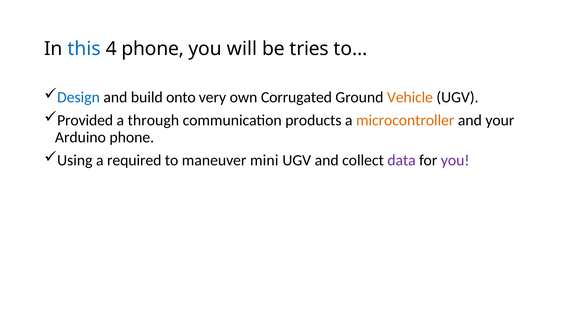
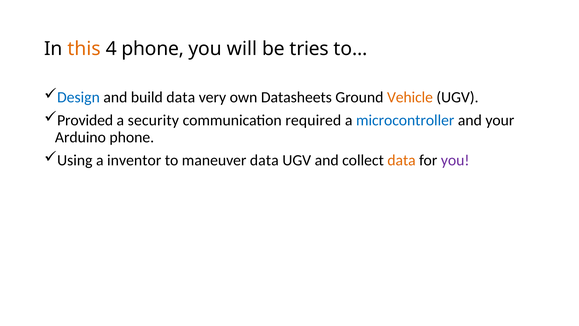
this colour: blue -> orange (84, 49)
build onto: onto -> data (181, 97)
Corrugated: Corrugated -> Datasheets (296, 97)
through: through -> security (153, 120)
products: products -> required (313, 120)
microcontroller colour: orange -> blue (405, 120)
required: required -> inventor (134, 160)
maneuver mini: mini -> data (264, 160)
data colour: purple -> orange (402, 160)
